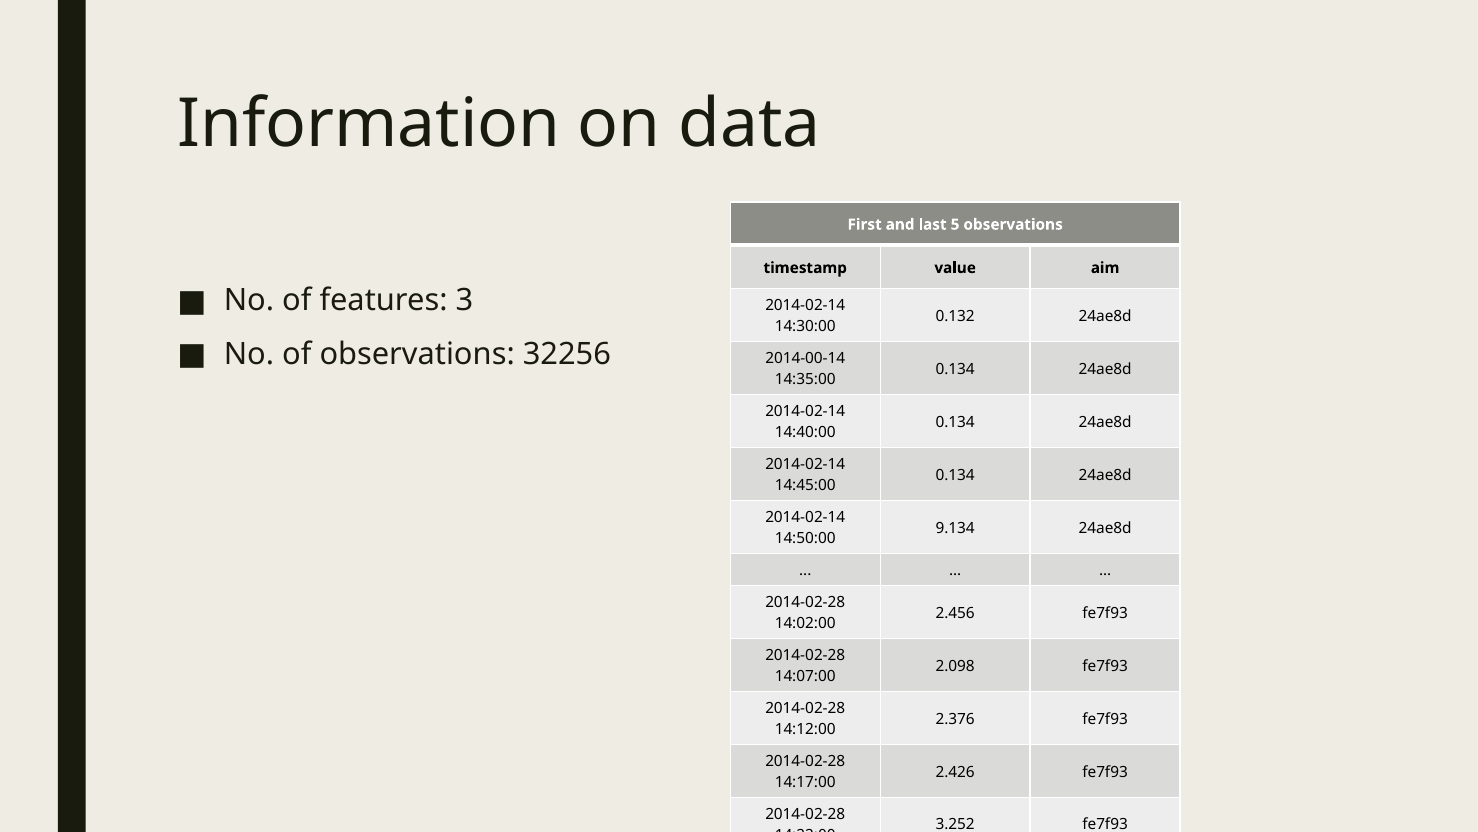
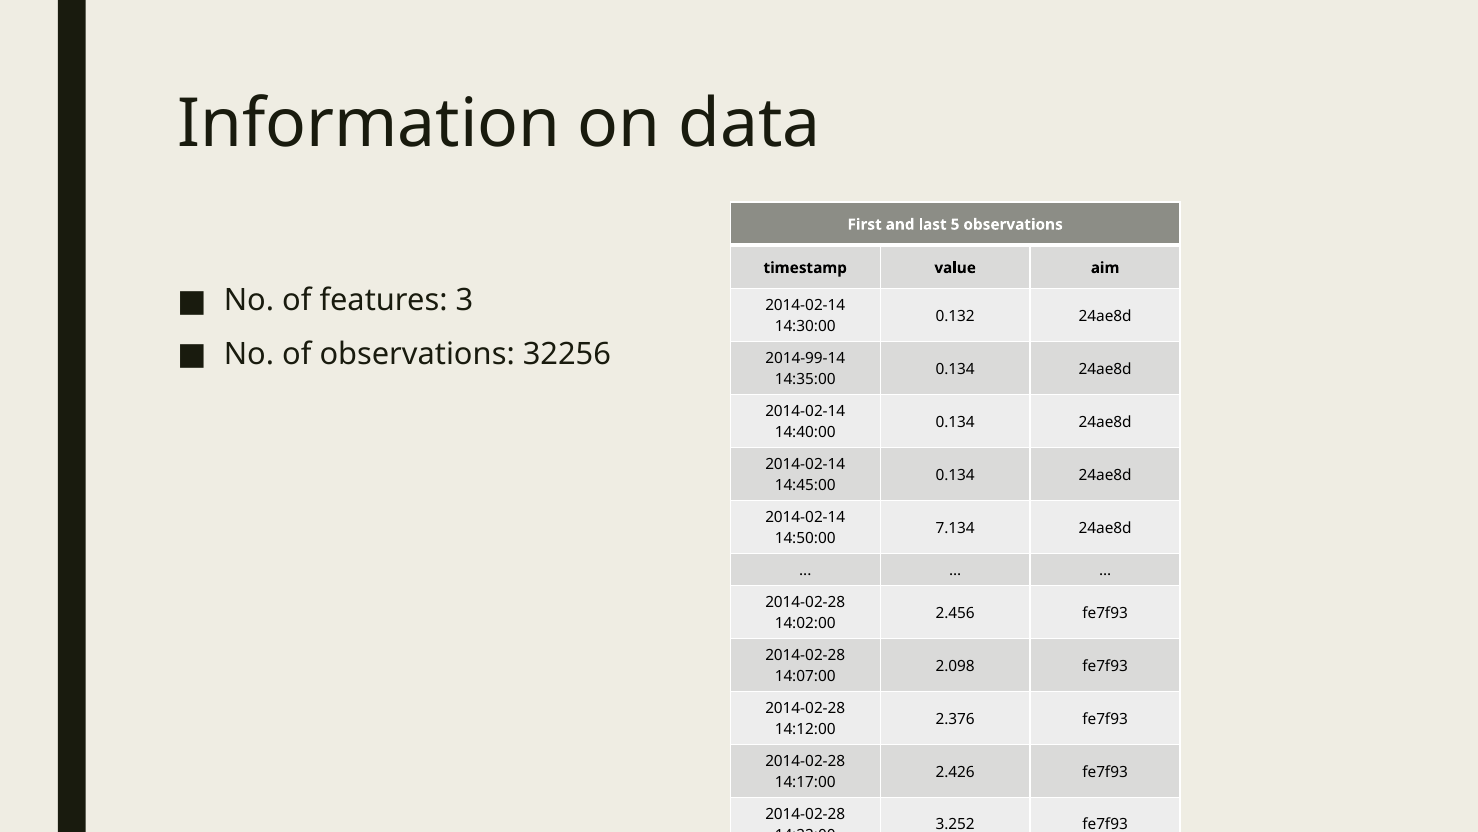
2014-00-14: 2014-00-14 -> 2014-99-14 (805, 358)
9.134: 9.134 -> 7.134 (955, 528)
